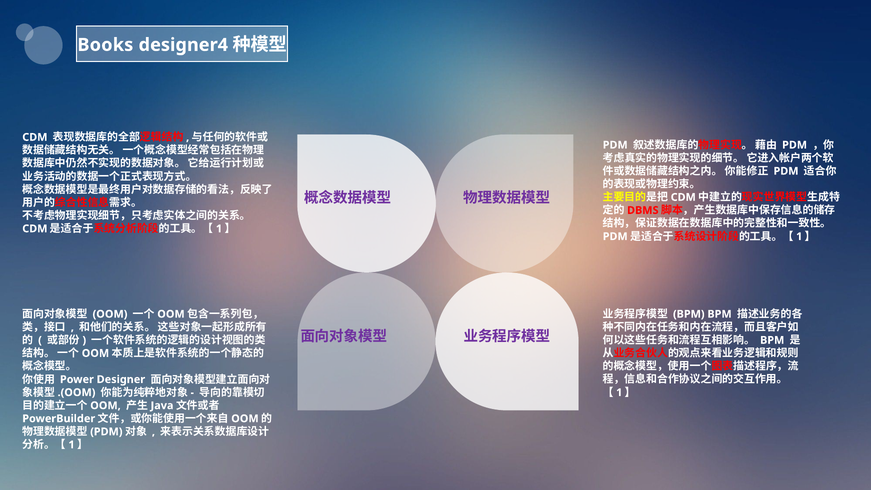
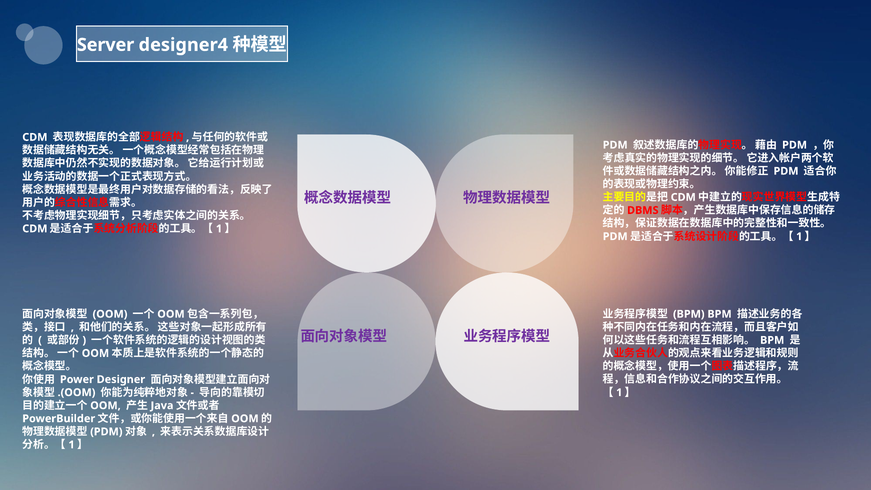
Books: Books -> Server (106, 45)
